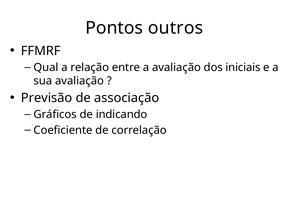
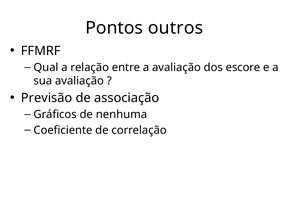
iniciais: iniciais -> escore (243, 68)
indicando: indicando -> nenhuma (122, 115)
